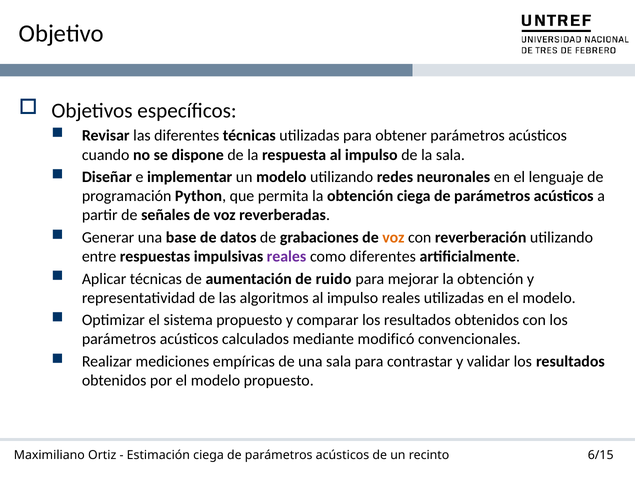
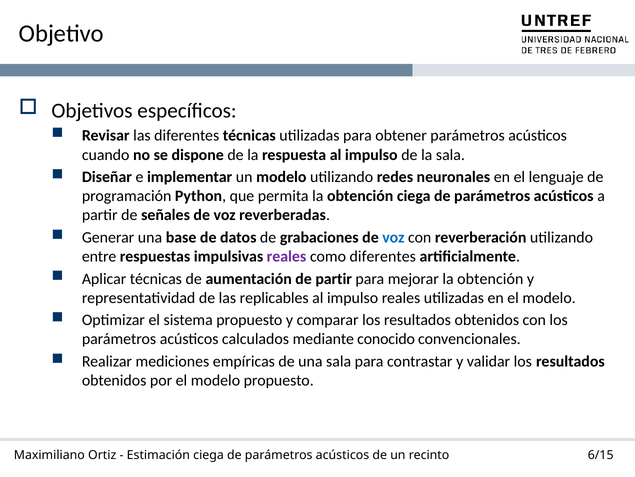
voz colour: orange -> blue (393, 237)
de ruido: ruido -> partir (334, 278)
algoritmos: algoritmos -> replicables (274, 297)
modificó: modificó -> conocido (386, 339)
